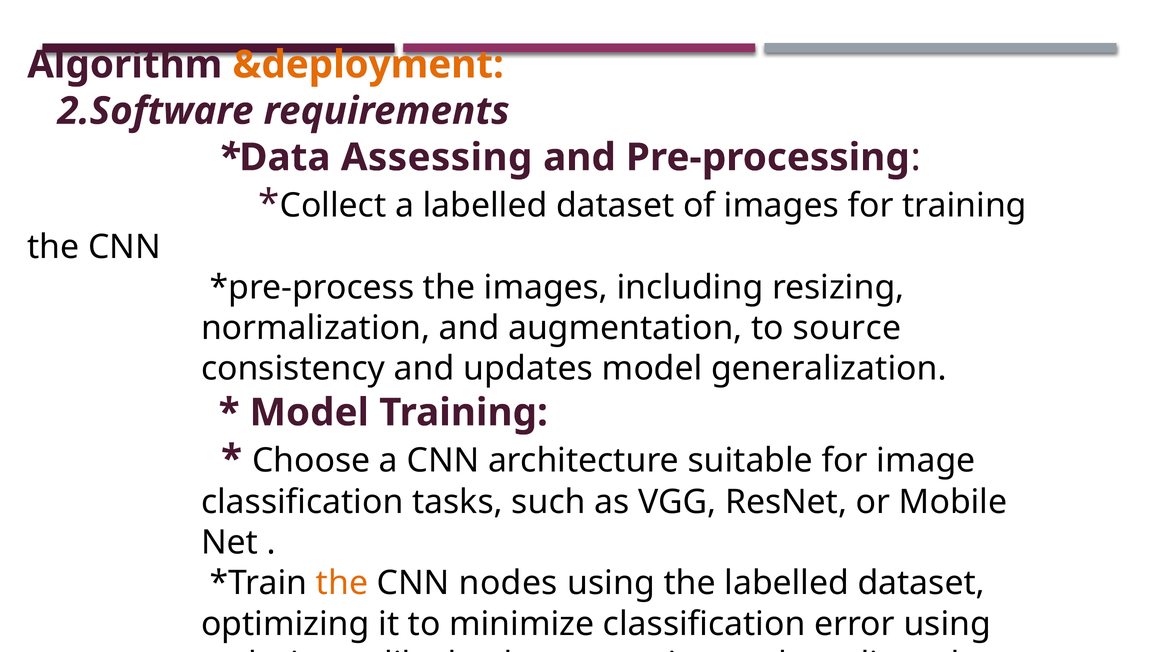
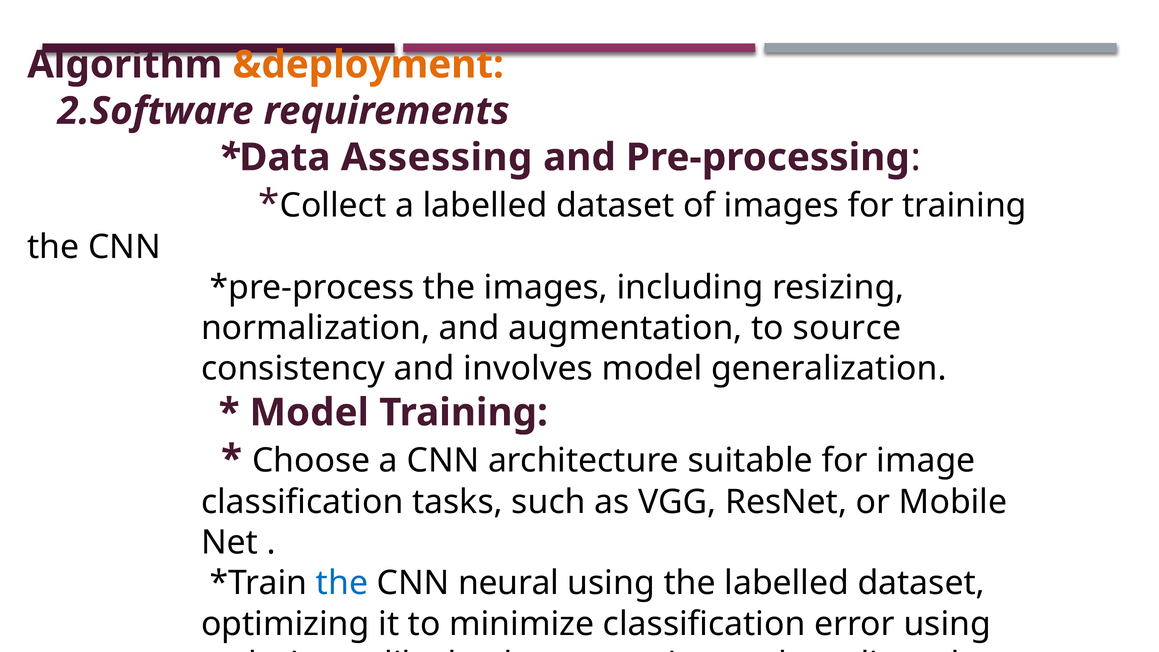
updates: updates -> involves (528, 369)
the colour: orange -> blue (342, 583)
nodes: nodes -> neural (509, 583)
